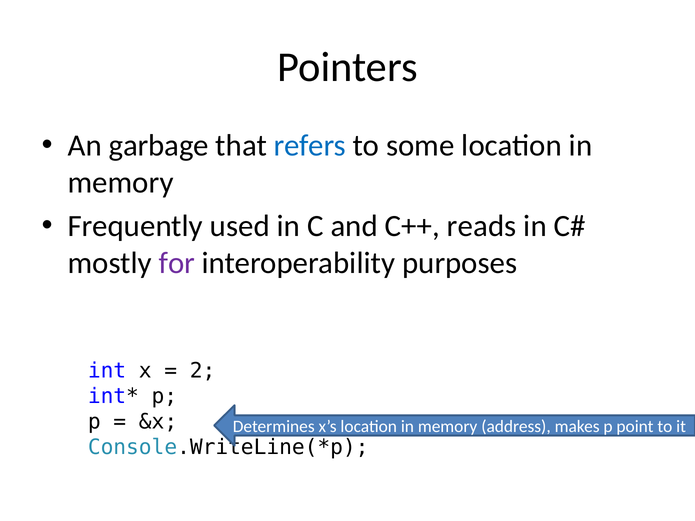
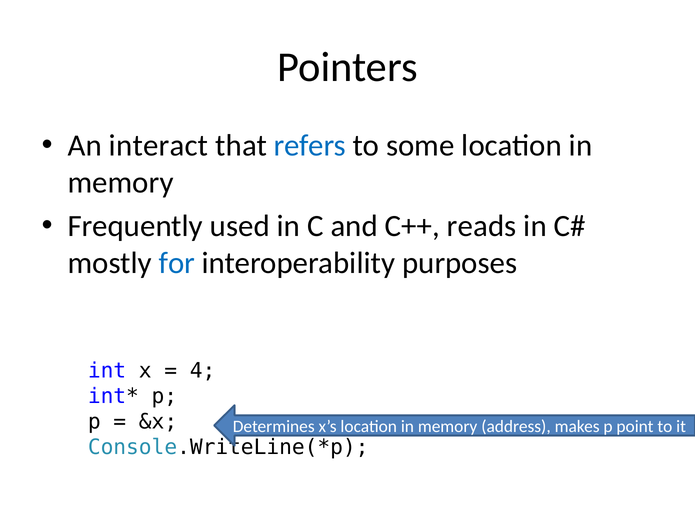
garbage: garbage -> interact (159, 146)
for colour: purple -> blue (177, 263)
2: 2 -> 4 (203, 371)
